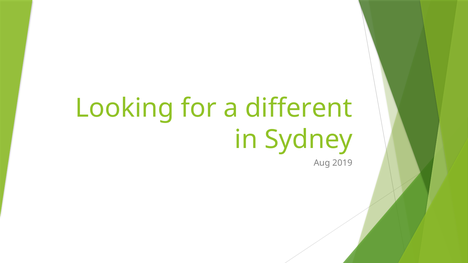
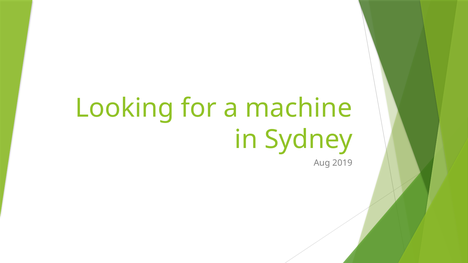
different: different -> machine (299, 108)
